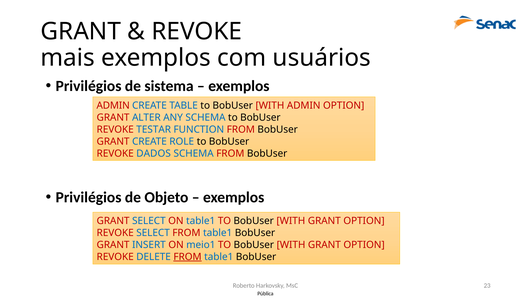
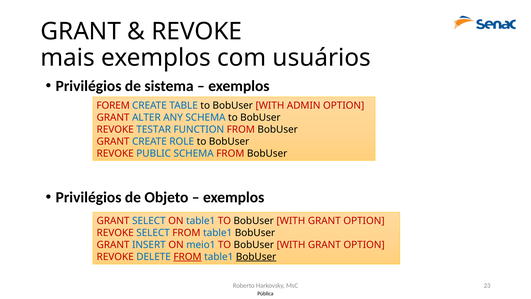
ADMIN: ADMIN -> FOREM (113, 105)
DADOS: DADOS -> PUBLIC (154, 153)
BobUser underline: none -> present (256, 257)
